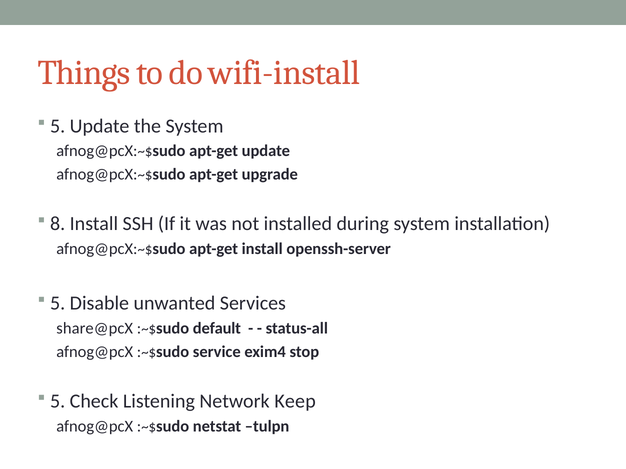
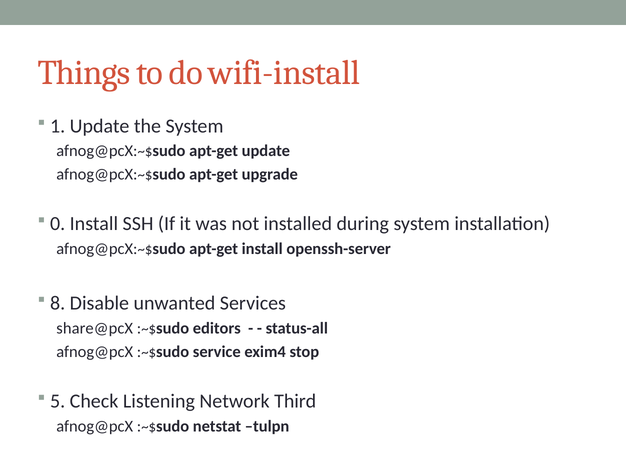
5: 5 -> 1 (58, 126)
8: 8 -> 0 (58, 224)
5: 5 -> 8 (58, 304)
default: default -> editors (217, 329)
Keep: Keep -> Third (295, 402)
